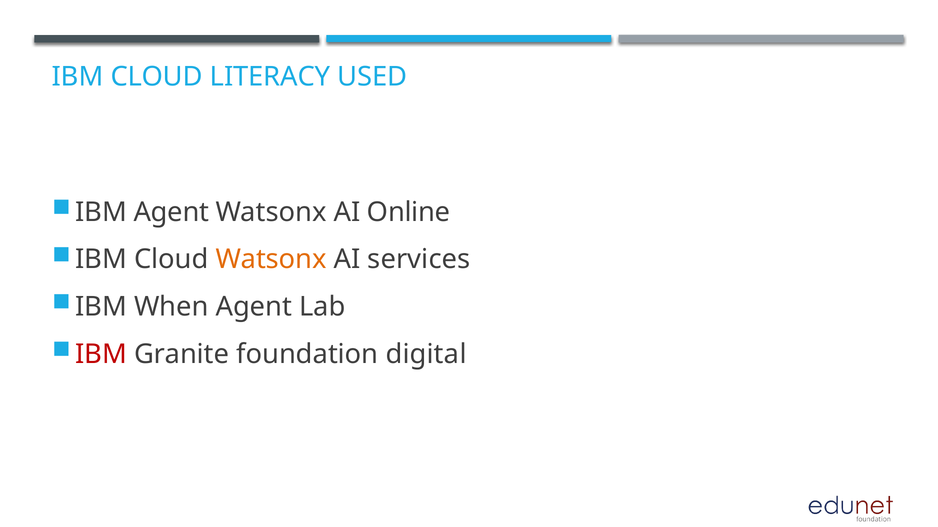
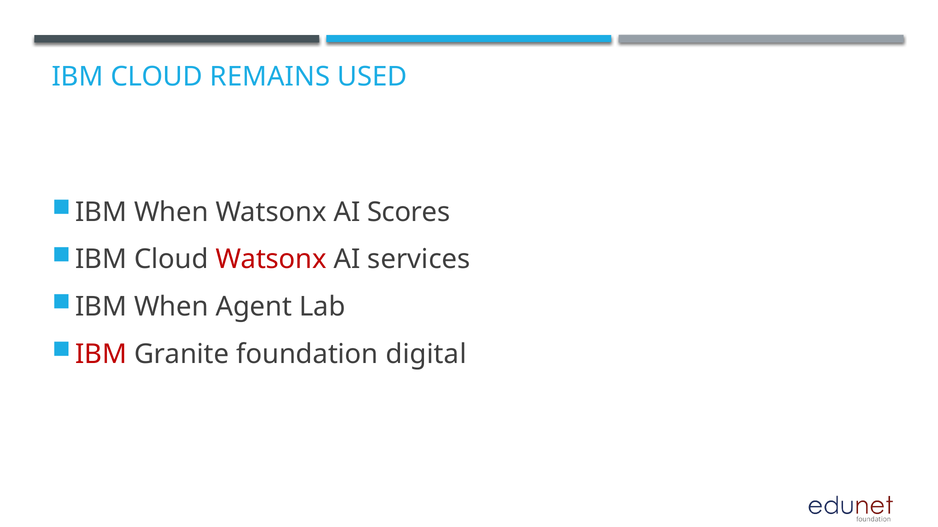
LITERACY: LITERACY -> REMAINS (270, 77)
Agent: Agent -> When (171, 212)
Online: Online -> Scores (409, 212)
Watsonx colour: orange -> red (271, 260)
